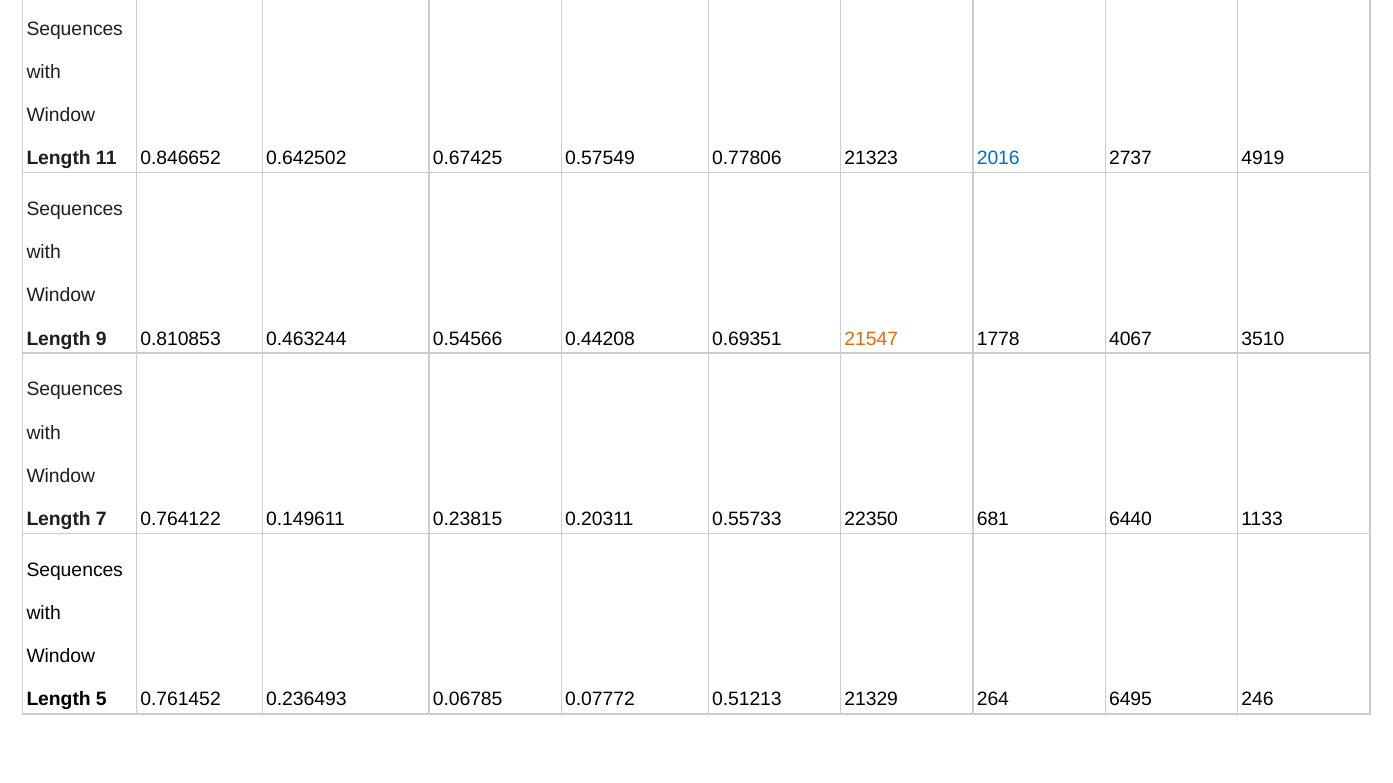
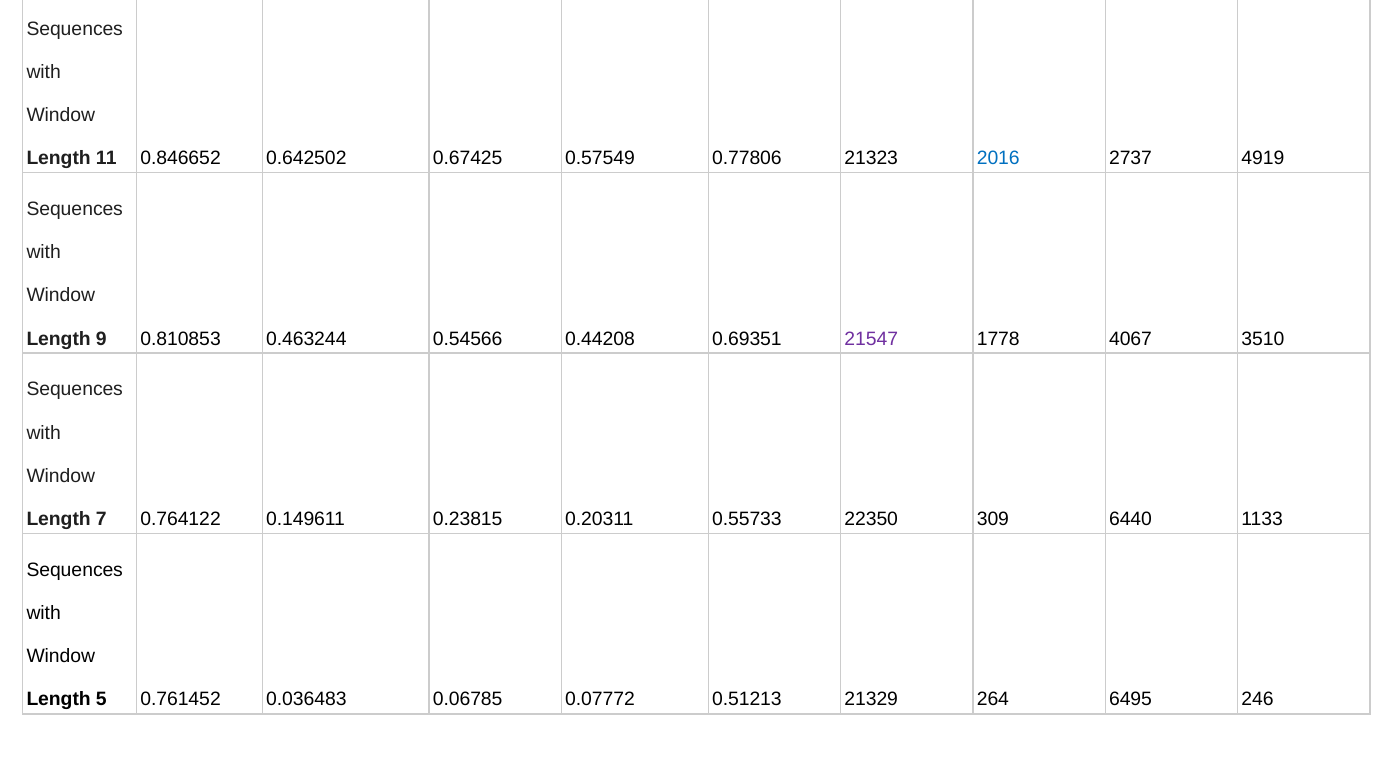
21547 colour: orange -> purple (871, 339)
681: 681 -> 309 (993, 519)
0.236493: 0.236493 -> 0.036483 (306, 700)
